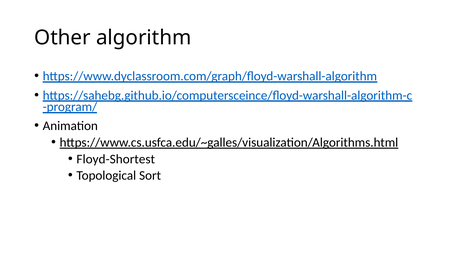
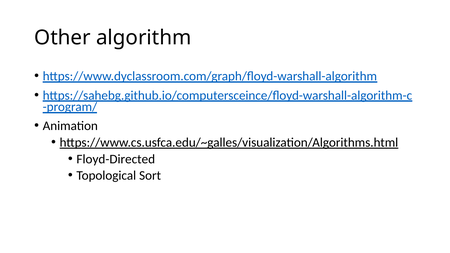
Floyd-Shortest: Floyd-Shortest -> Floyd-Directed (116, 159)
